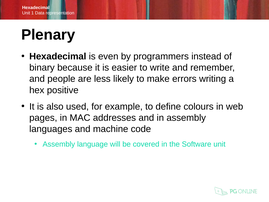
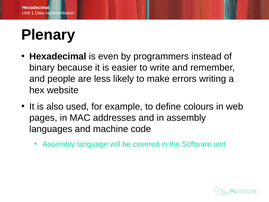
positive: positive -> website (63, 90)
